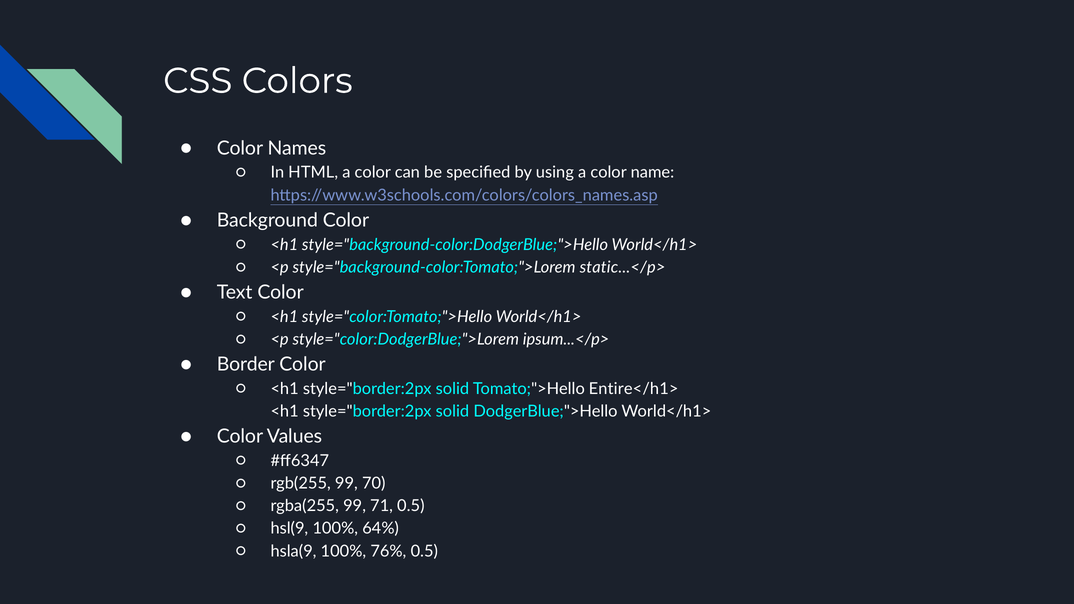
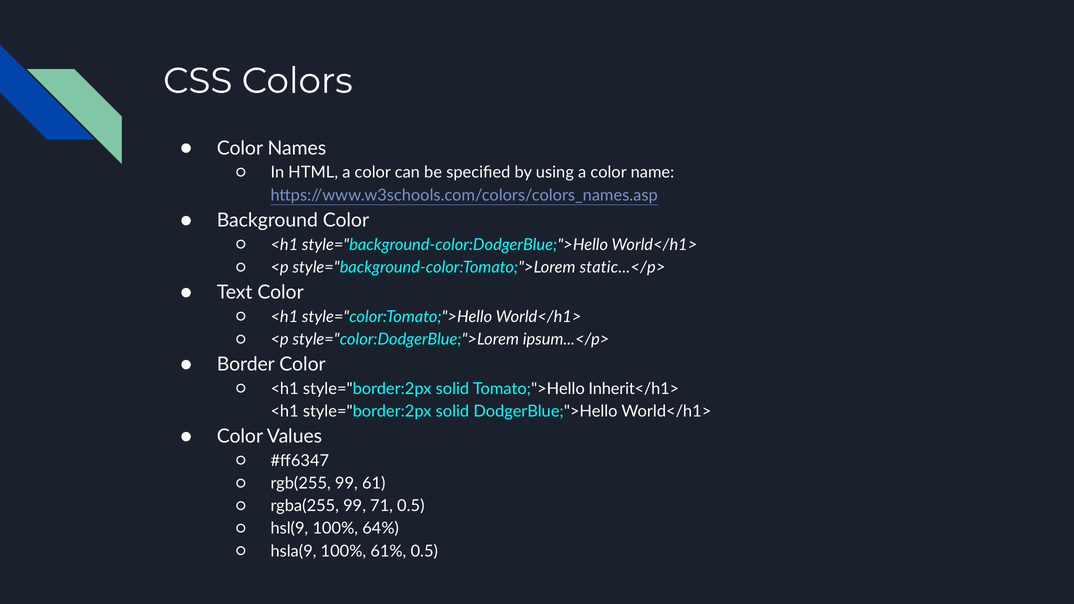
Entire</h1>: Entire</h1> -> Inherit</h1> (634, 389)
70: 70 -> 61 (374, 483)
76%: 76% -> 61% (388, 551)
